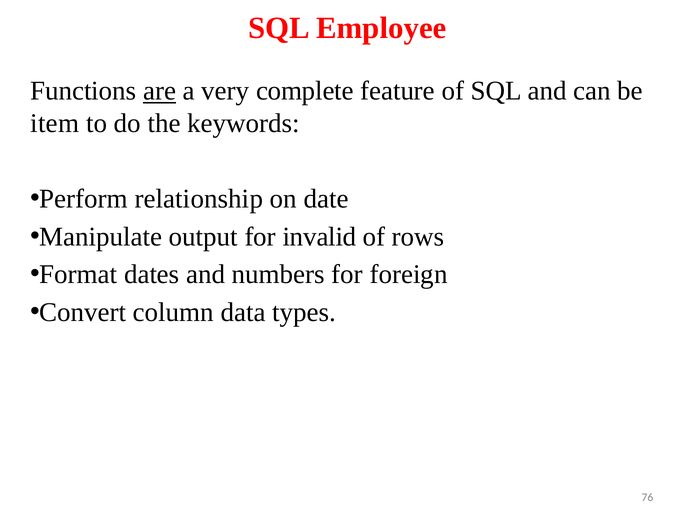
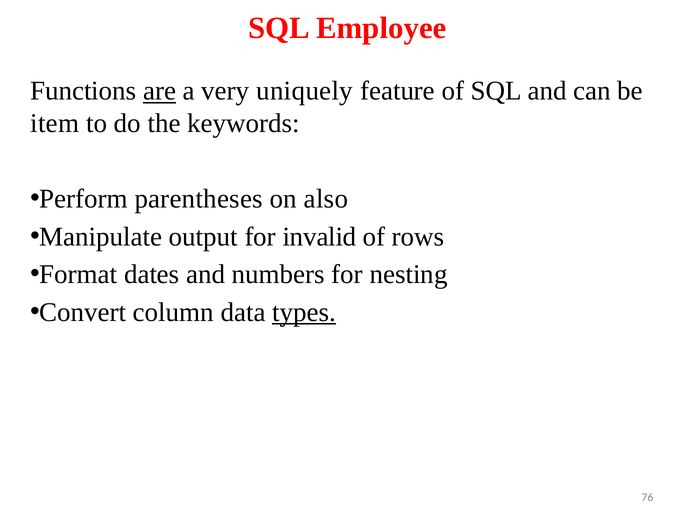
complete: complete -> uniquely (305, 91)
relationship: relationship -> parentheses (199, 199)
date: date -> also (326, 199)
foreign: foreign -> nesting (409, 275)
types underline: none -> present (304, 312)
